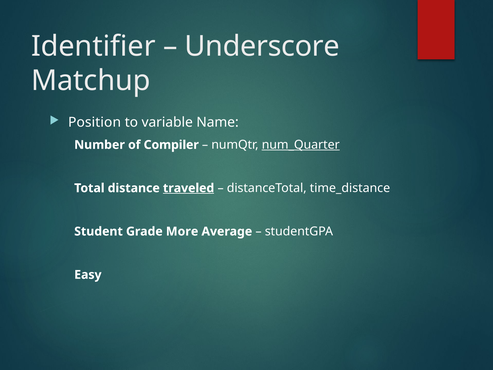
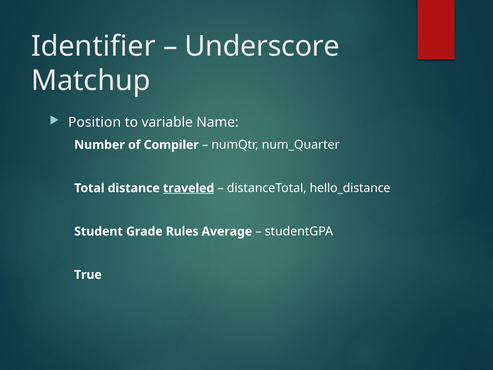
num_Quarter underline: present -> none (301, 145)
time_distance: time_distance -> hello_distance (350, 188)
More: More -> Rules (182, 231)
Easy: Easy -> True (88, 275)
